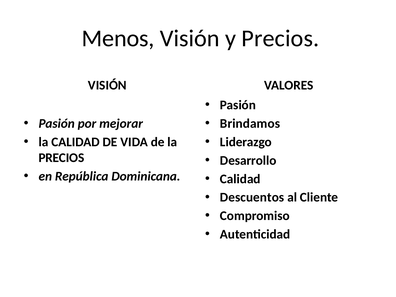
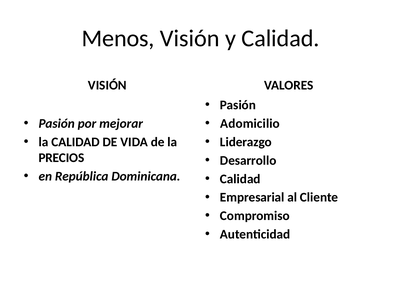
y Precios: Precios -> Calidad (280, 38)
Brindamos: Brindamos -> Adomicilio (250, 123)
Descuentos: Descuentos -> Empresarial (252, 197)
